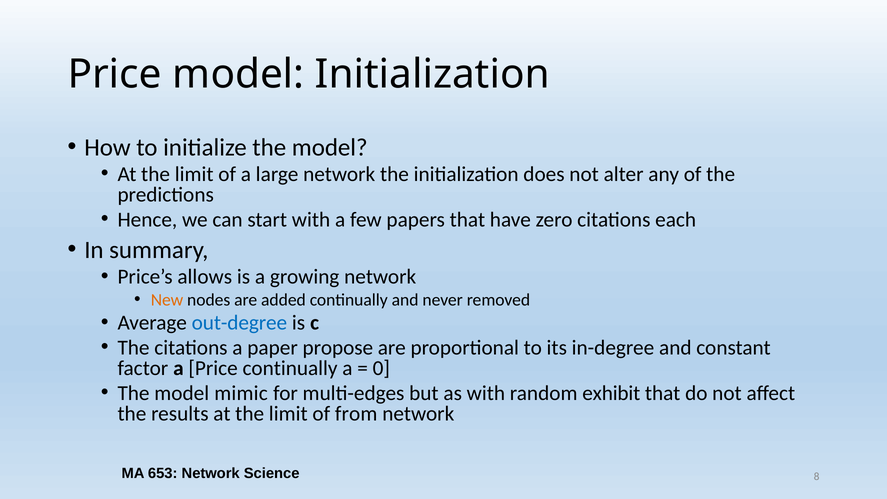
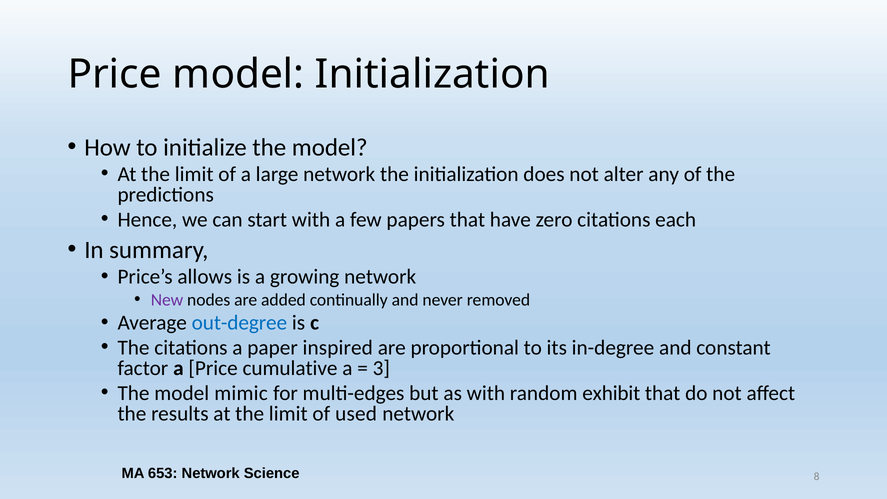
New colour: orange -> purple (167, 300)
propose: propose -> inspired (338, 348)
Price continually: continually -> cumulative (290, 368)
0: 0 -> 3 (381, 368)
from: from -> used (356, 414)
